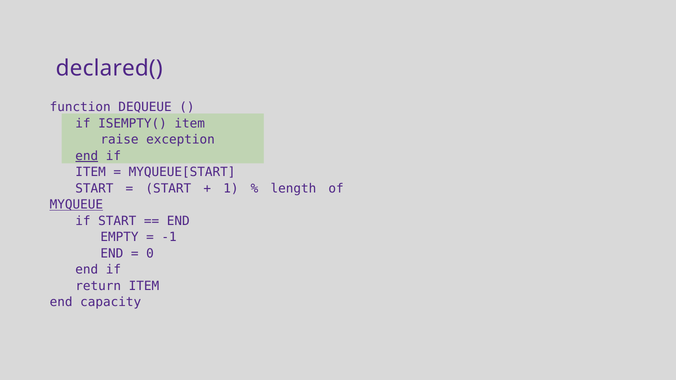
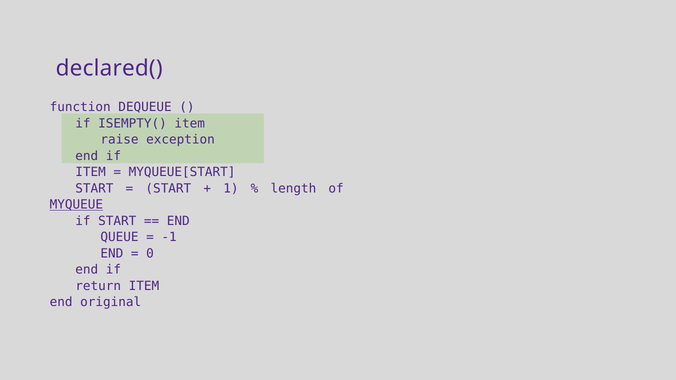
end underline: present -> none (87, 156)
EMPTY: EMPTY -> QUEUE (120, 237)
capacity: capacity -> original (111, 302)
